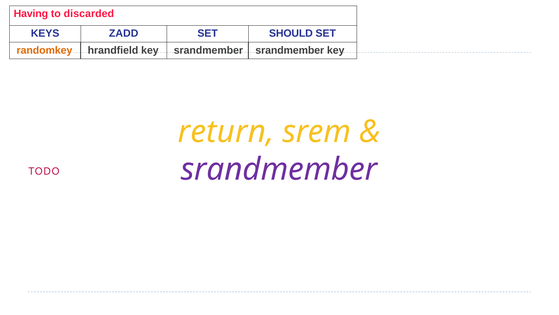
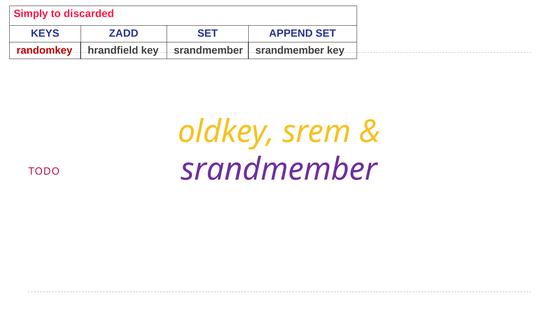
Having: Having -> Simply (31, 14)
SHOULD: SHOULD -> APPEND (291, 33)
randomkey colour: orange -> red (44, 50)
return: return -> oldkey (226, 131)
